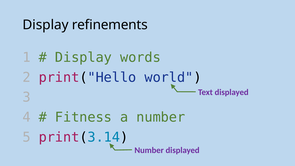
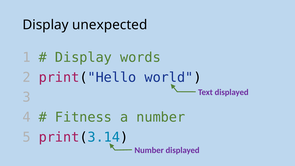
refinements: refinements -> unexpected (110, 25)
